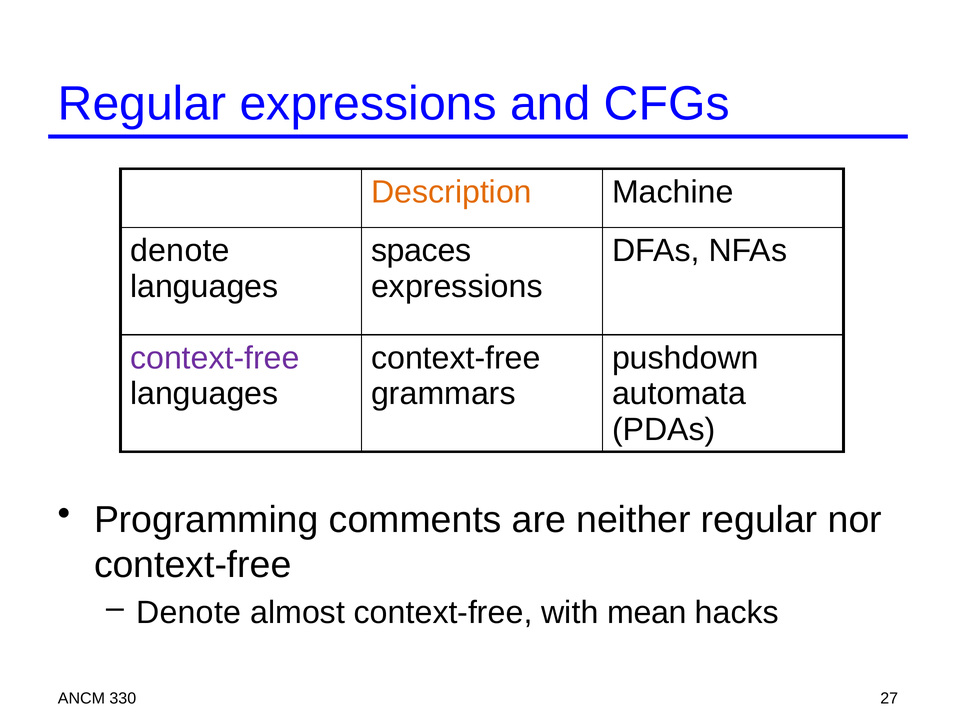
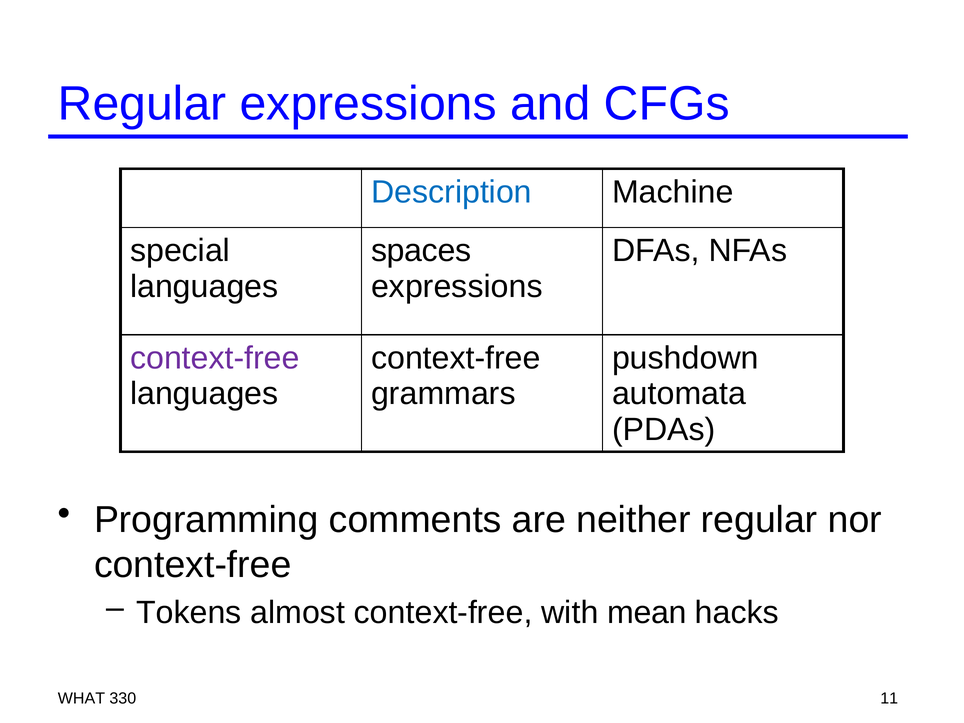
Description colour: orange -> blue (451, 192)
denote: denote -> special (180, 251)
Denote: Denote -> Tokens (189, 613)
ANCM: ANCM -> WHAT (81, 698)
27: 27 -> 11 (889, 698)
